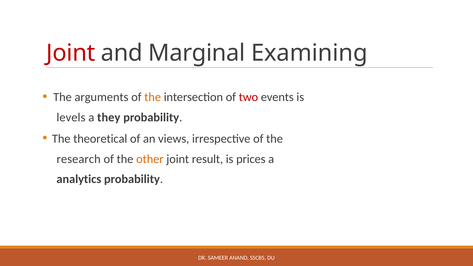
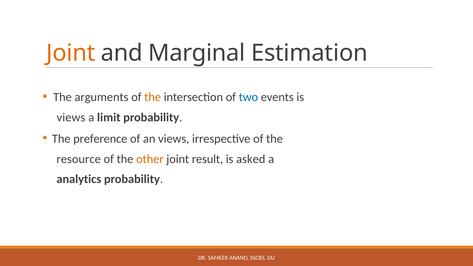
Joint colour: red -> orange (71, 53)
Examining: Examining -> Estimation (309, 53)
two colour: red -> blue (248, 97)
levels: levels -> views (71, 118)
they: they -> limit (109, 118)
theoretical: theoretical -> preference (100, 139)
research: research -> resource (79, 159)
prices: prices -> asked (251, 159)
